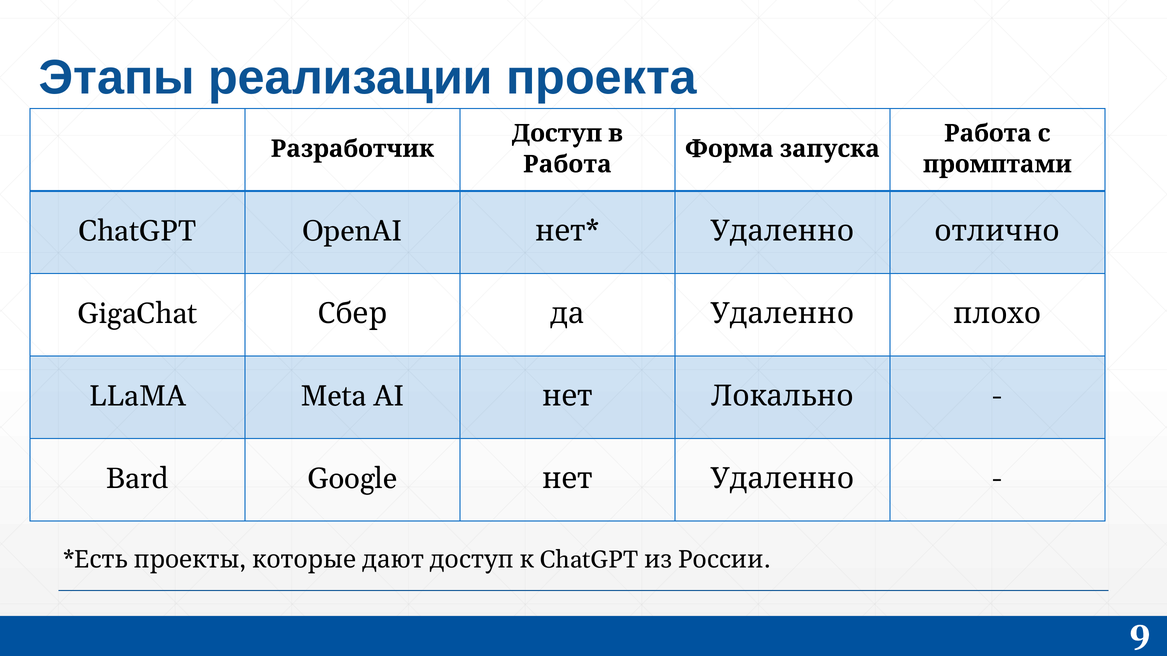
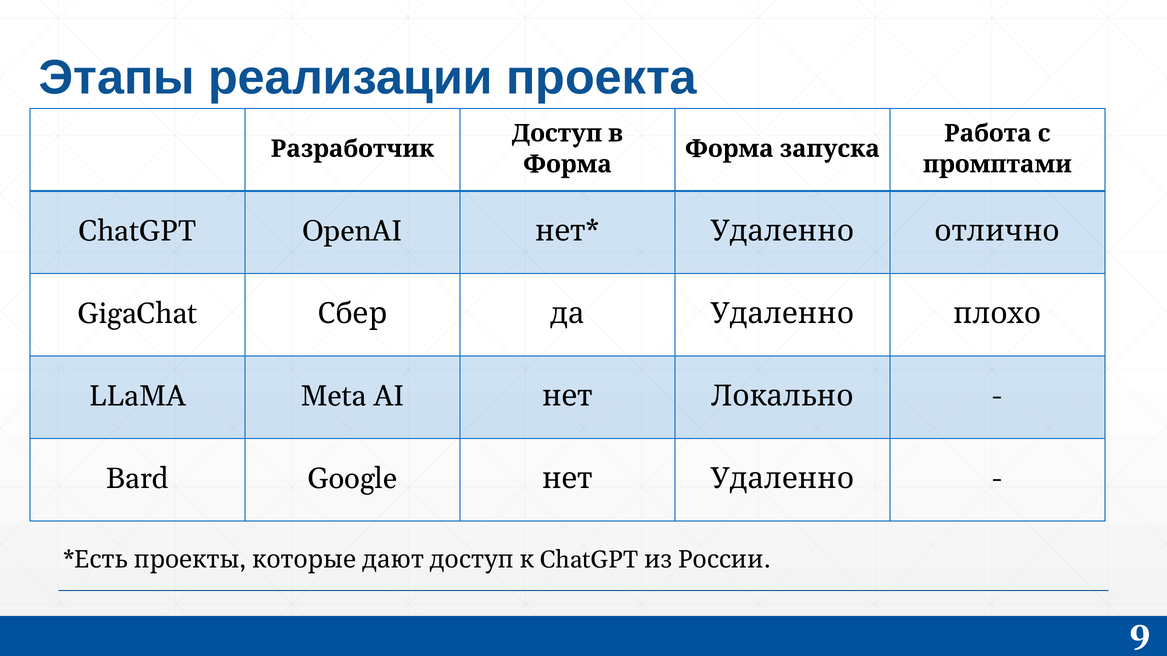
Работа: Работа -> Форма (567, 164)
